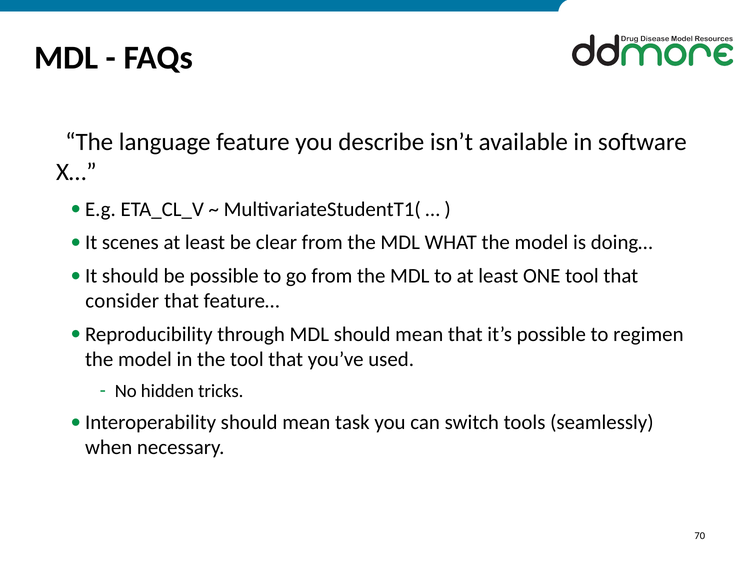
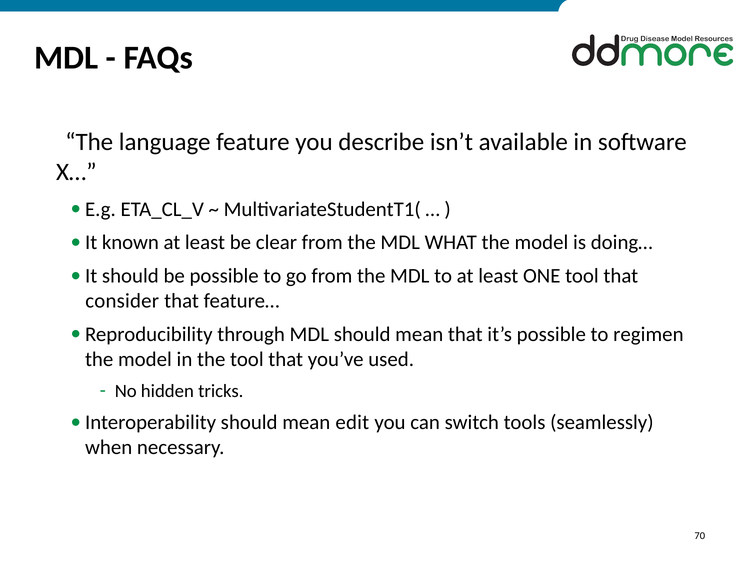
scenes: scenes -> known (130, 243)
task: task -> edit (352, 423)
